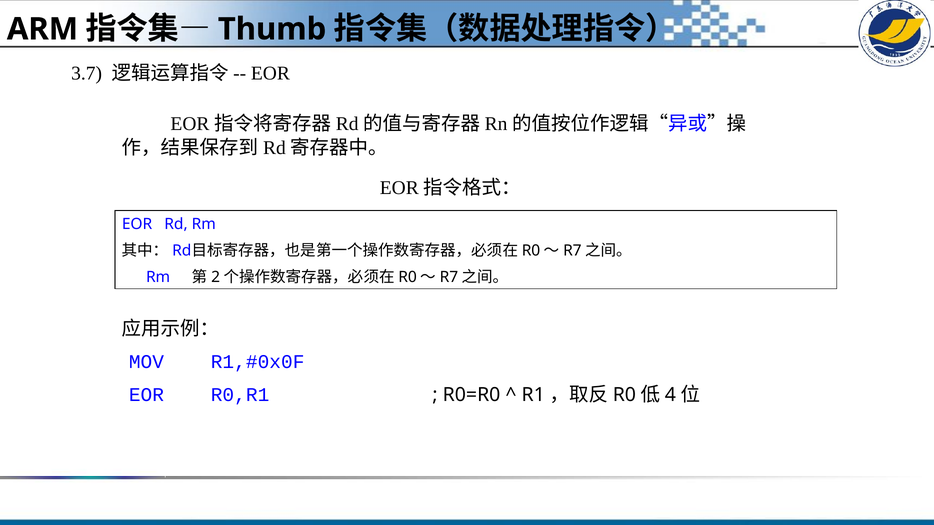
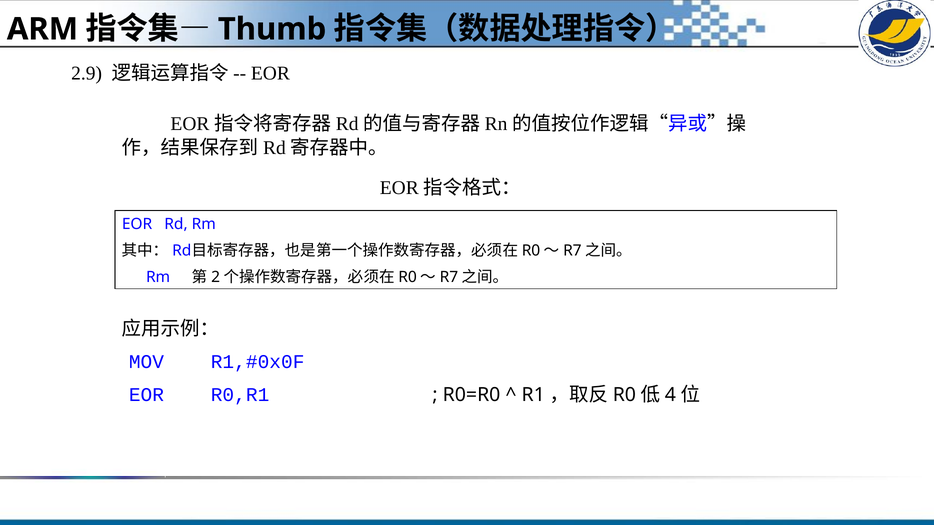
3.7: 3.7 -> 2.9 (87, 73)
